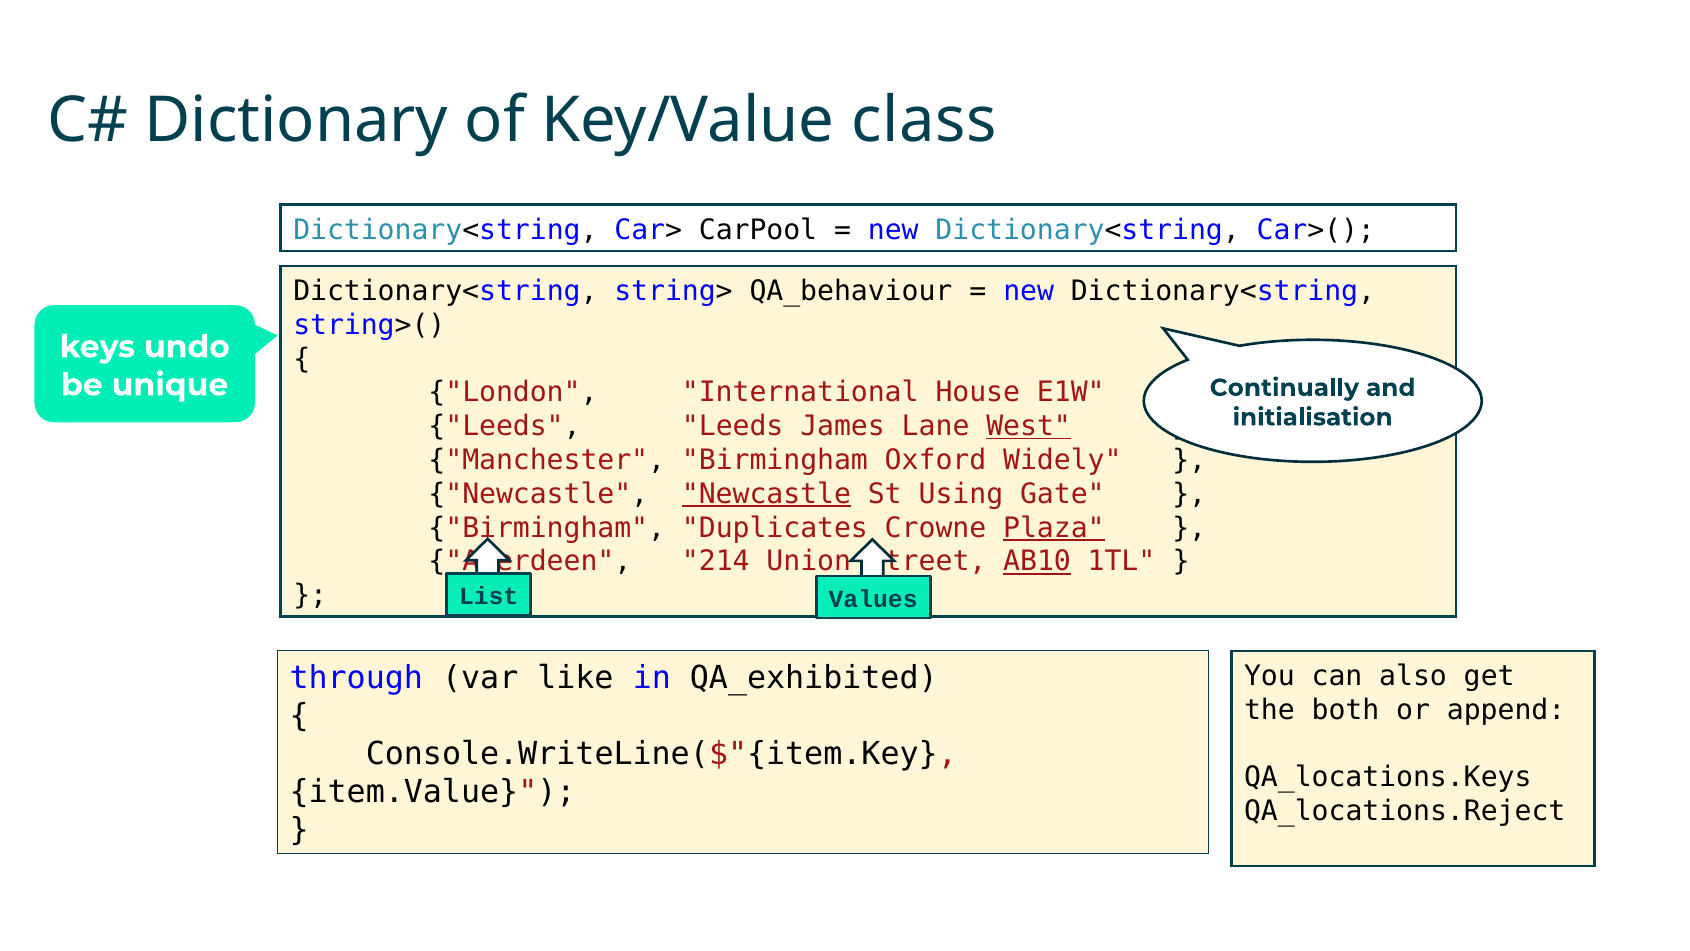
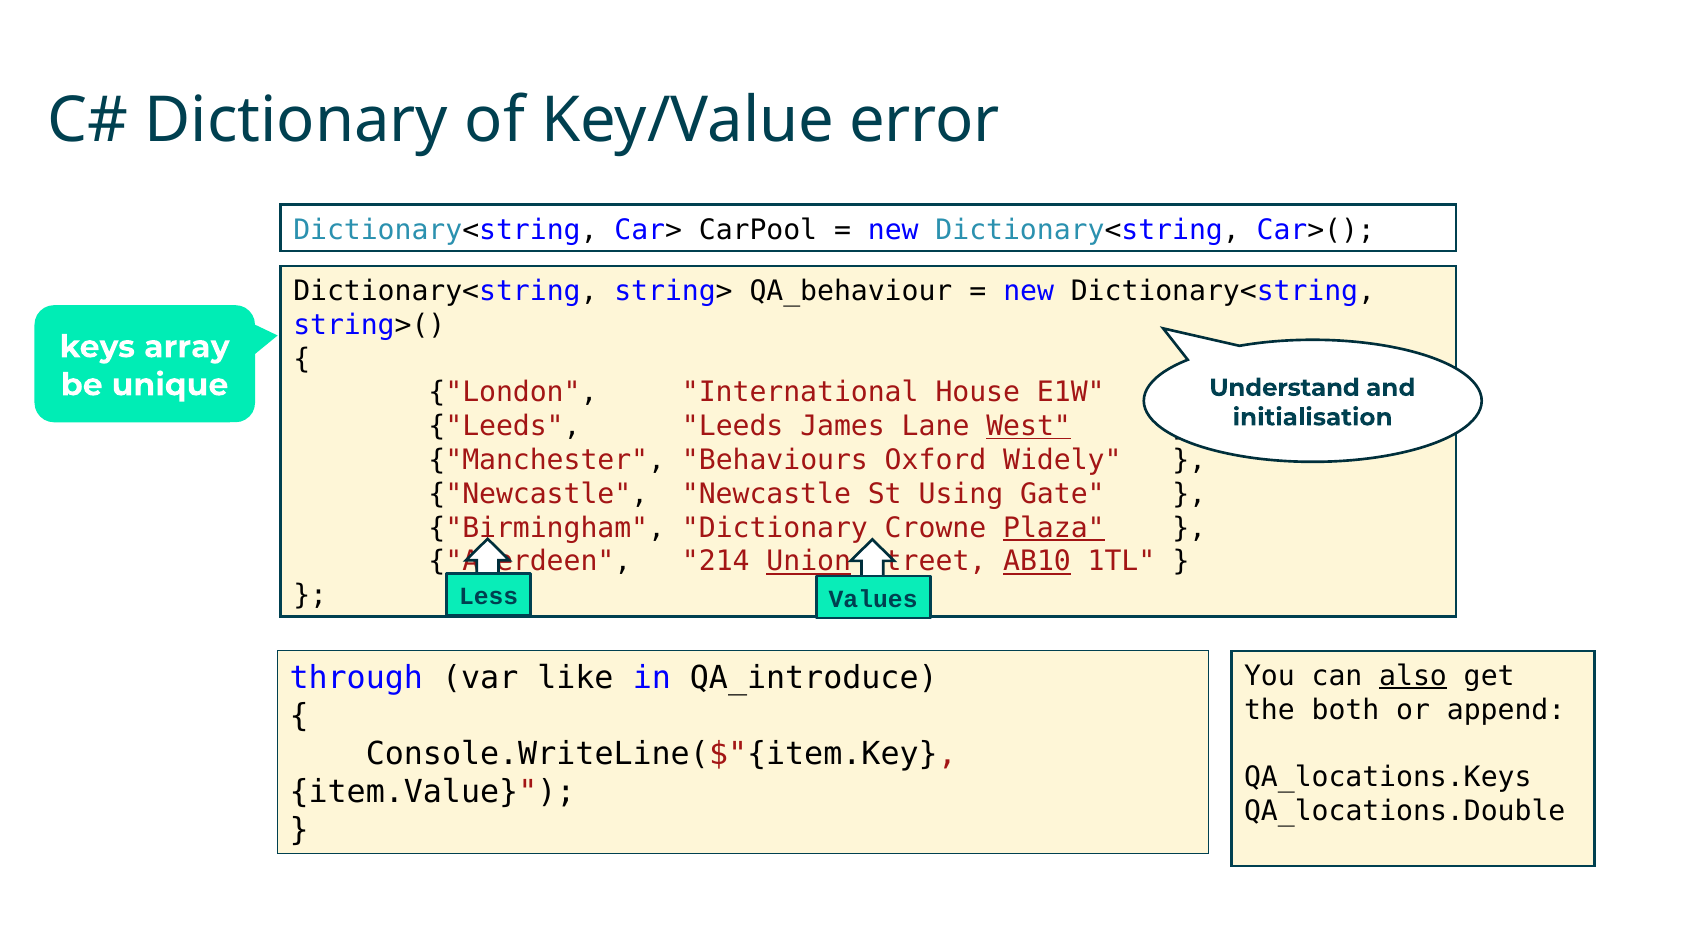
class: class -> error (925, 120)
undo: undo -> array (187, 347)
Continually: Continually -> Understand (1285, 388)
Manchester Birmingham: Birmingham -> Behaviours (775, 460)
Newcastle underline: present -> none (766, 494)
Birmingham Duplicates: Duplicates -> Dictionary (775, 528)
Union underline: none -> present (809, 561)
List: List -> Less (489, 596)
also underline: none -> present (1413, 676)
QA_exhibited: QA_exhibited -> QA_introduce (814, 678)
QA_locations.Reject: QA_locations.Reject -> QA_locations.Double (1405, 811)
